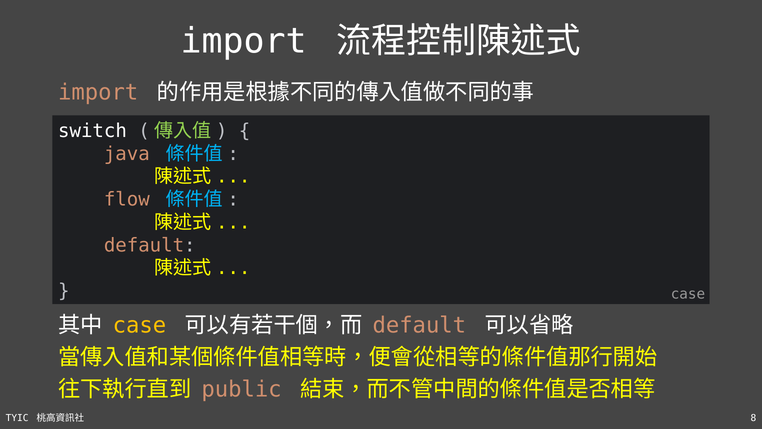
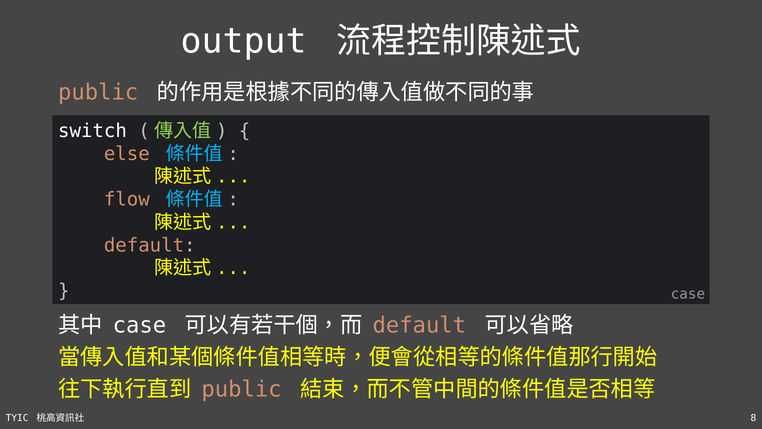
import: import -> output (244, 41)
import: import -> public (98, 92)
java: java -> else (127, 154)
case colour: yellow -> white (139, 325)
